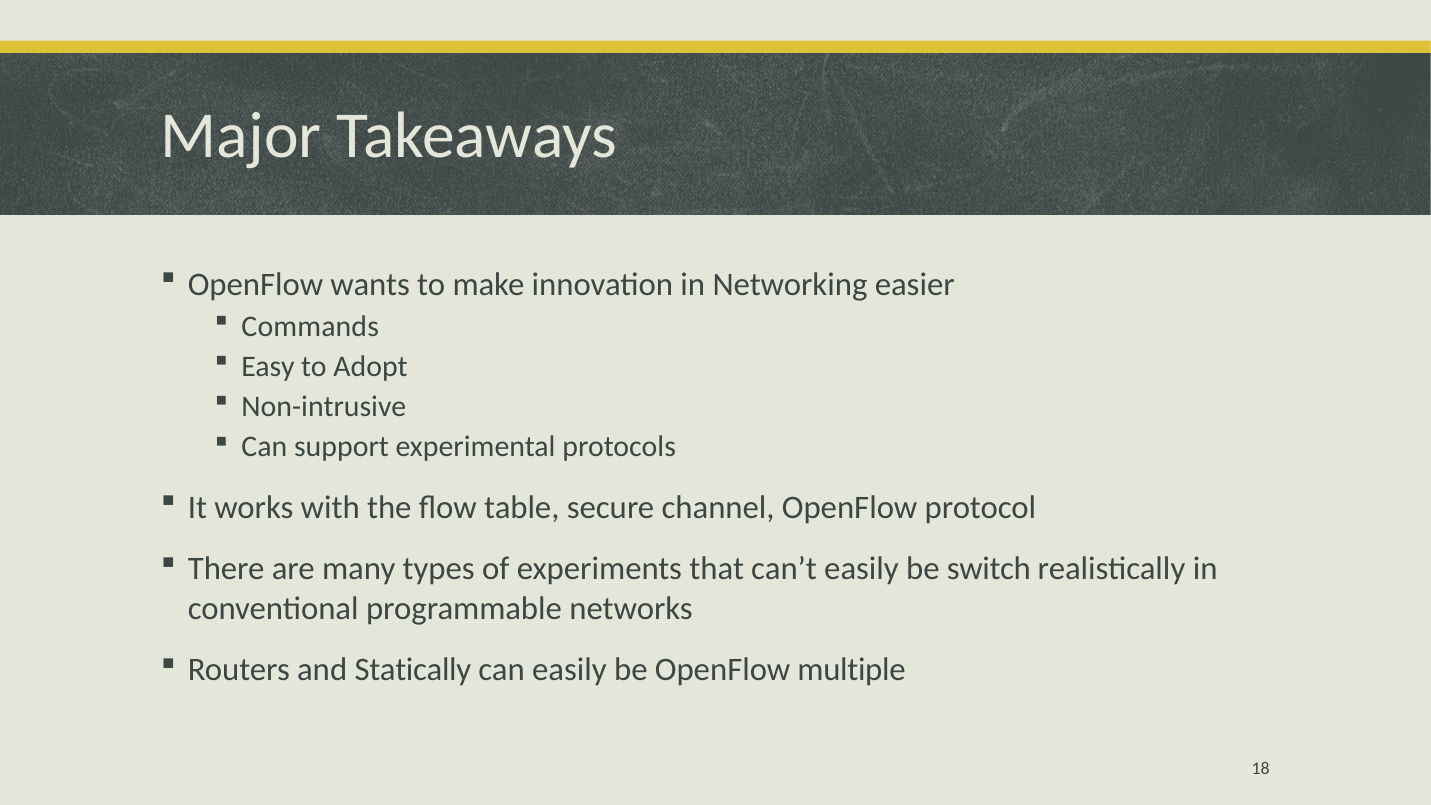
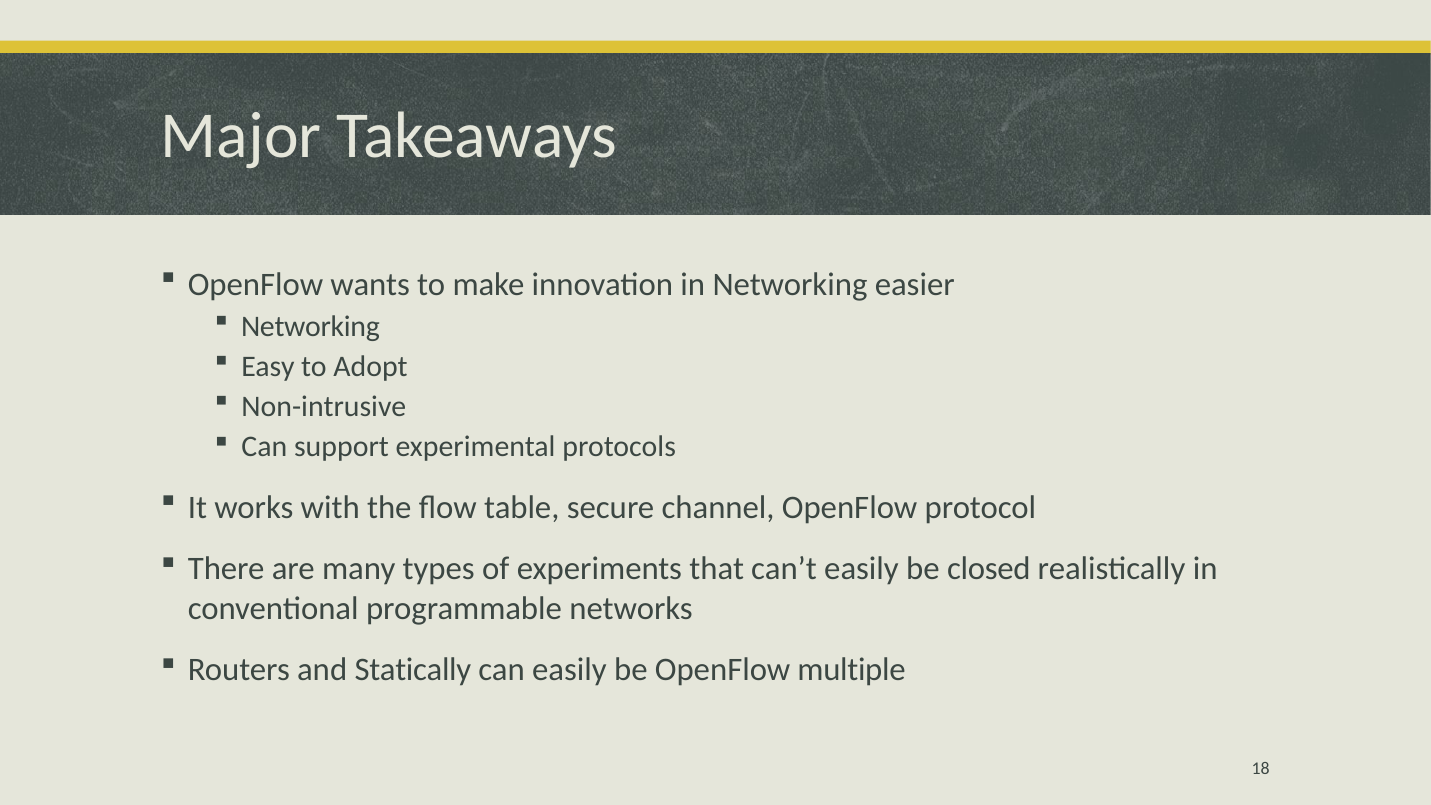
Commands: Commands -> Networking (310, 326)
switch: switch -> closed (989, 569)
